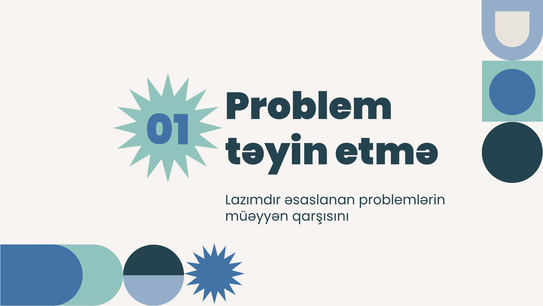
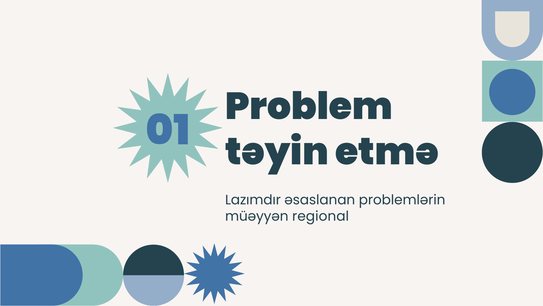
qarşısını: qarşısını -> regional (321, 216)
